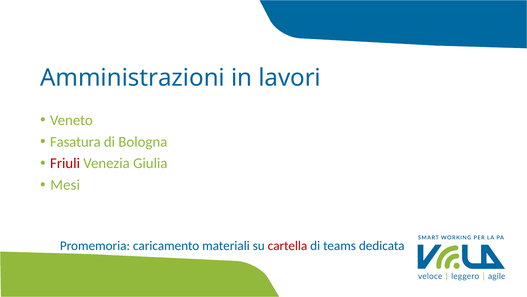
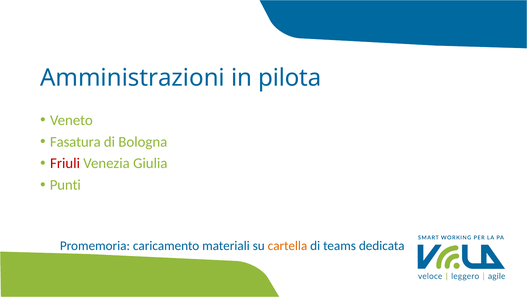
lavori: lavori -> pilota (290, 78)
Mesi: Mesi -> Punti (65, 185)
cartella colour: red -> orange (288, 245)
